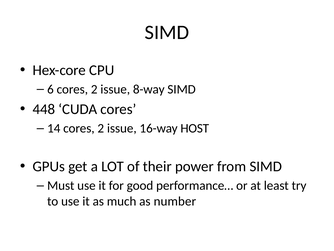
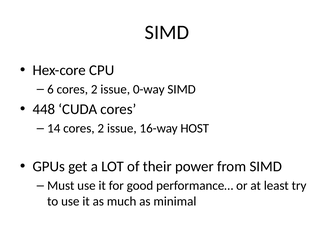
8-way: 8-way -> 0-way (149, 89)
number: number -> minimal (175, 201)
